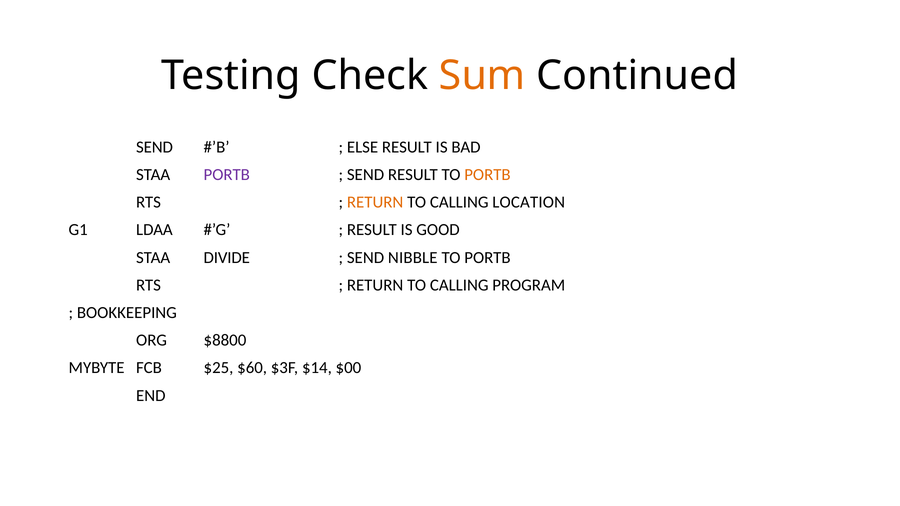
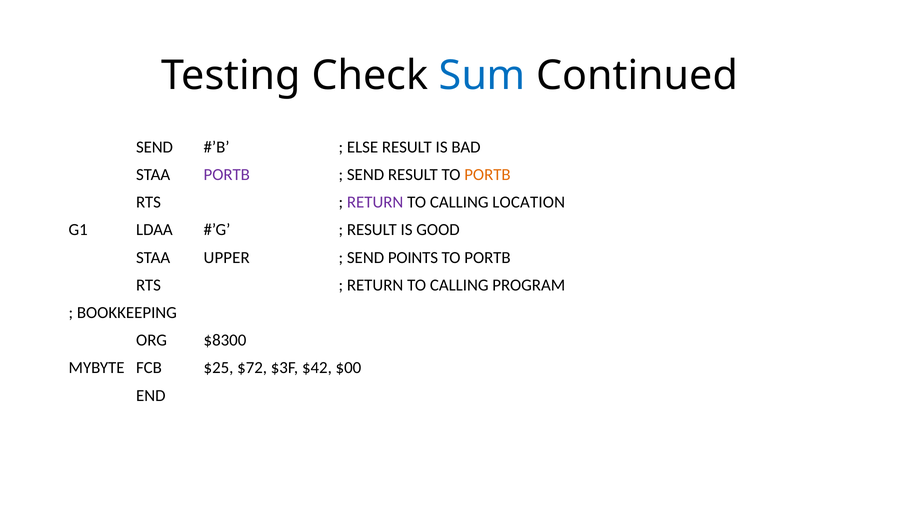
Sum colour: orange -> blue (482, 76)
RETURN colour: orange -> purple (375, 202)
DIVIDE: DIVIDE -> UPPER (227, 258)
NIBBLE: NIBBLE -> POINTS (413, 258)
$8800: $8800 -> $8300 (225, 340)
$60: $60 -> $72 (252, 368)
$14: $14 -> $42 (317, 368)
